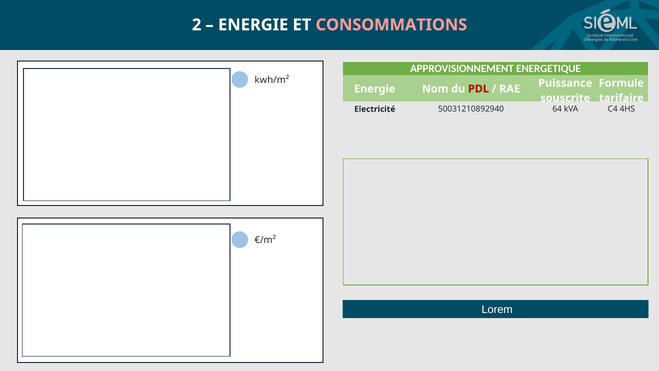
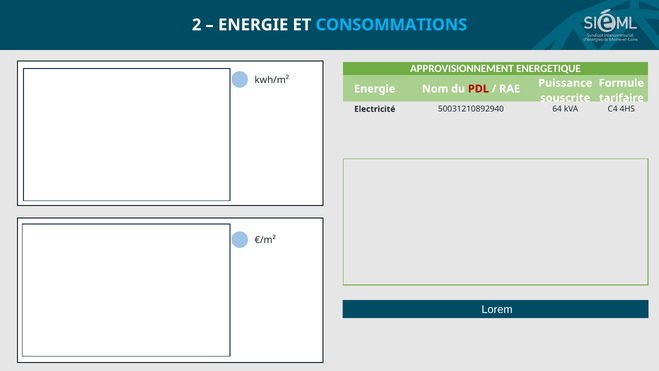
CONSOMMATIONS colour: pink -> light blue (391, 25)
